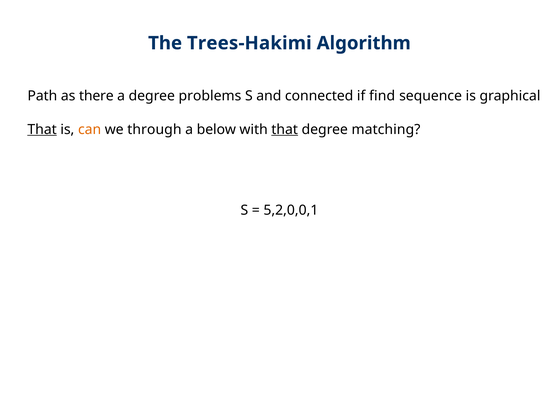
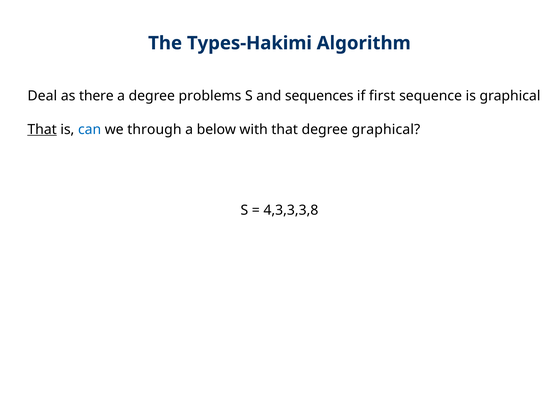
Trees-Hakimi: Trees-Hakimi -> Types-Hakimi (249, 43)
Path: Path -> Deal (42, 96)
connected: connected -> sequences (319, 96)
find: find -> first (382, 96)
can colour: orange -> blue (90, 129)
that underline: present -> none (285, 129)
degree matching: matching -> graphical (386, 129)
5,2,0,0,1: 5,2,0,0,1 -> 4,3,3,3,8 (291, 210)
